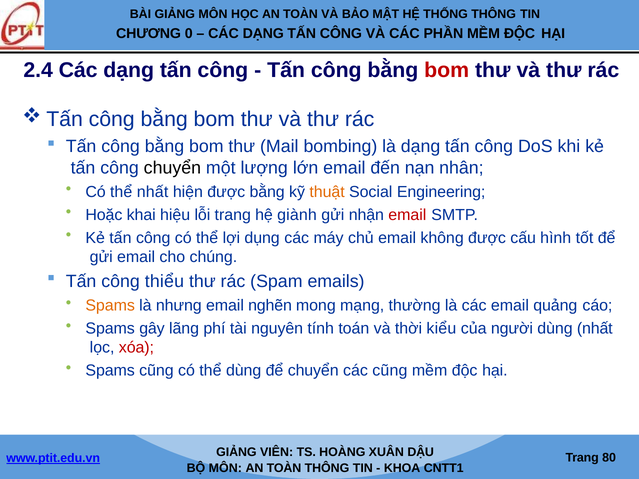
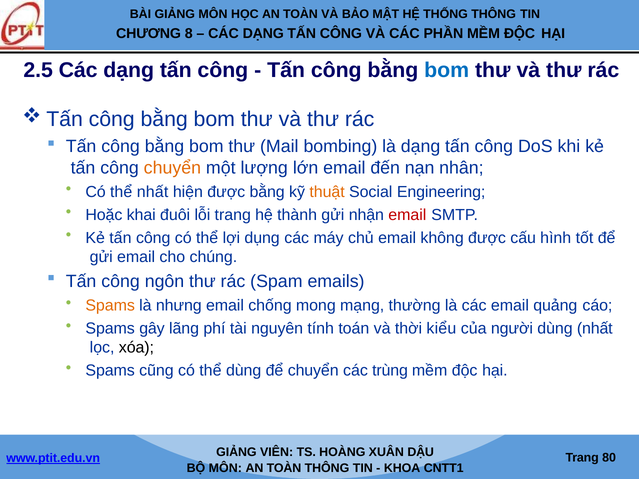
0: 0 -> 8 (189, 34)
2.4: 2.4 -> 2.5 (38, 70)
bom colour: red -> blue (447, 70)
chuyển colour: black -> orange (172, 168)
hiệu: hiệu -> đuôi (175, 215)
giành: giành -> thành (297, 215)
thiểu: thiểu -> ngôn (165, 282)
nghẽn: nghẽn -> chống (270, 306)
xóa colour: red -> black (136, 348)
các cũng: cũng -> trùng (390, 371)
